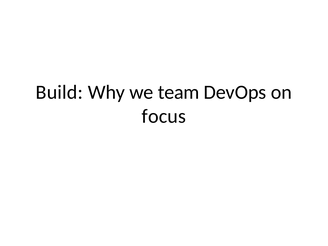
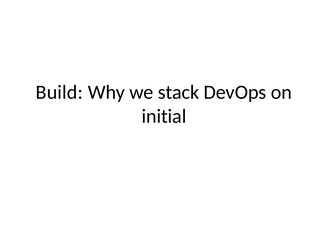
team: team -> stack (179, 92)
focus: focus -> initial (164, 116)
